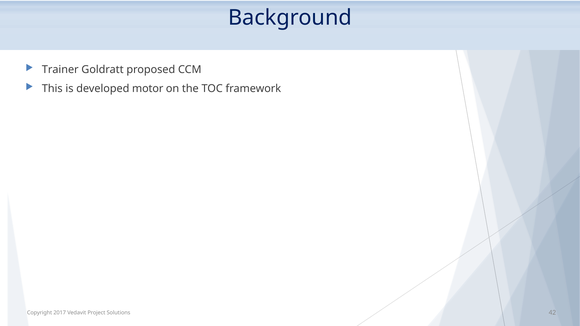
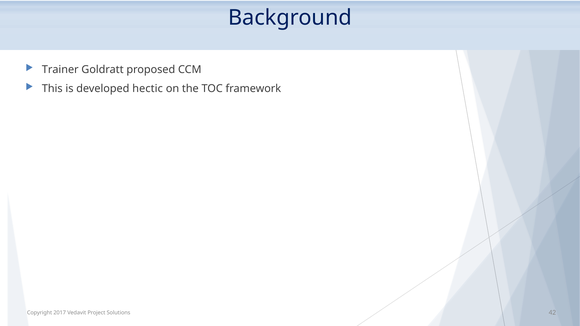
motor: motor -> hectic (148, 89)
